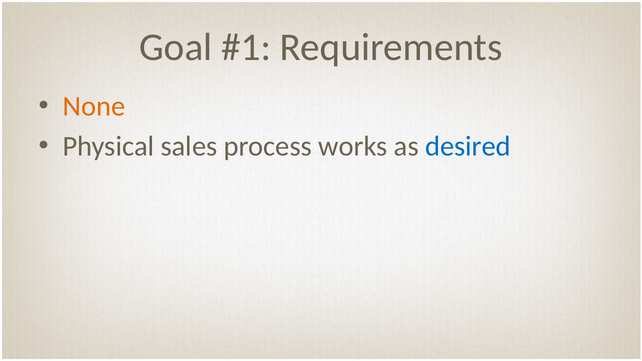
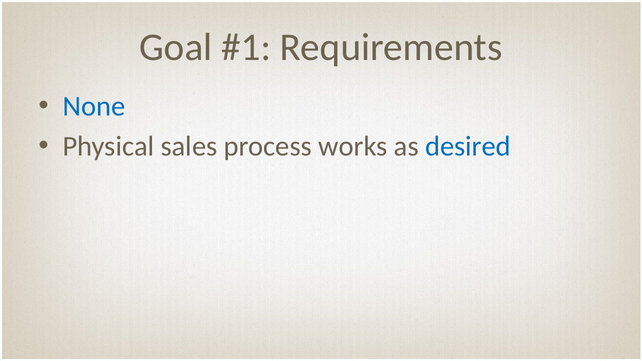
None colour: orange -> blue (94, 107)
